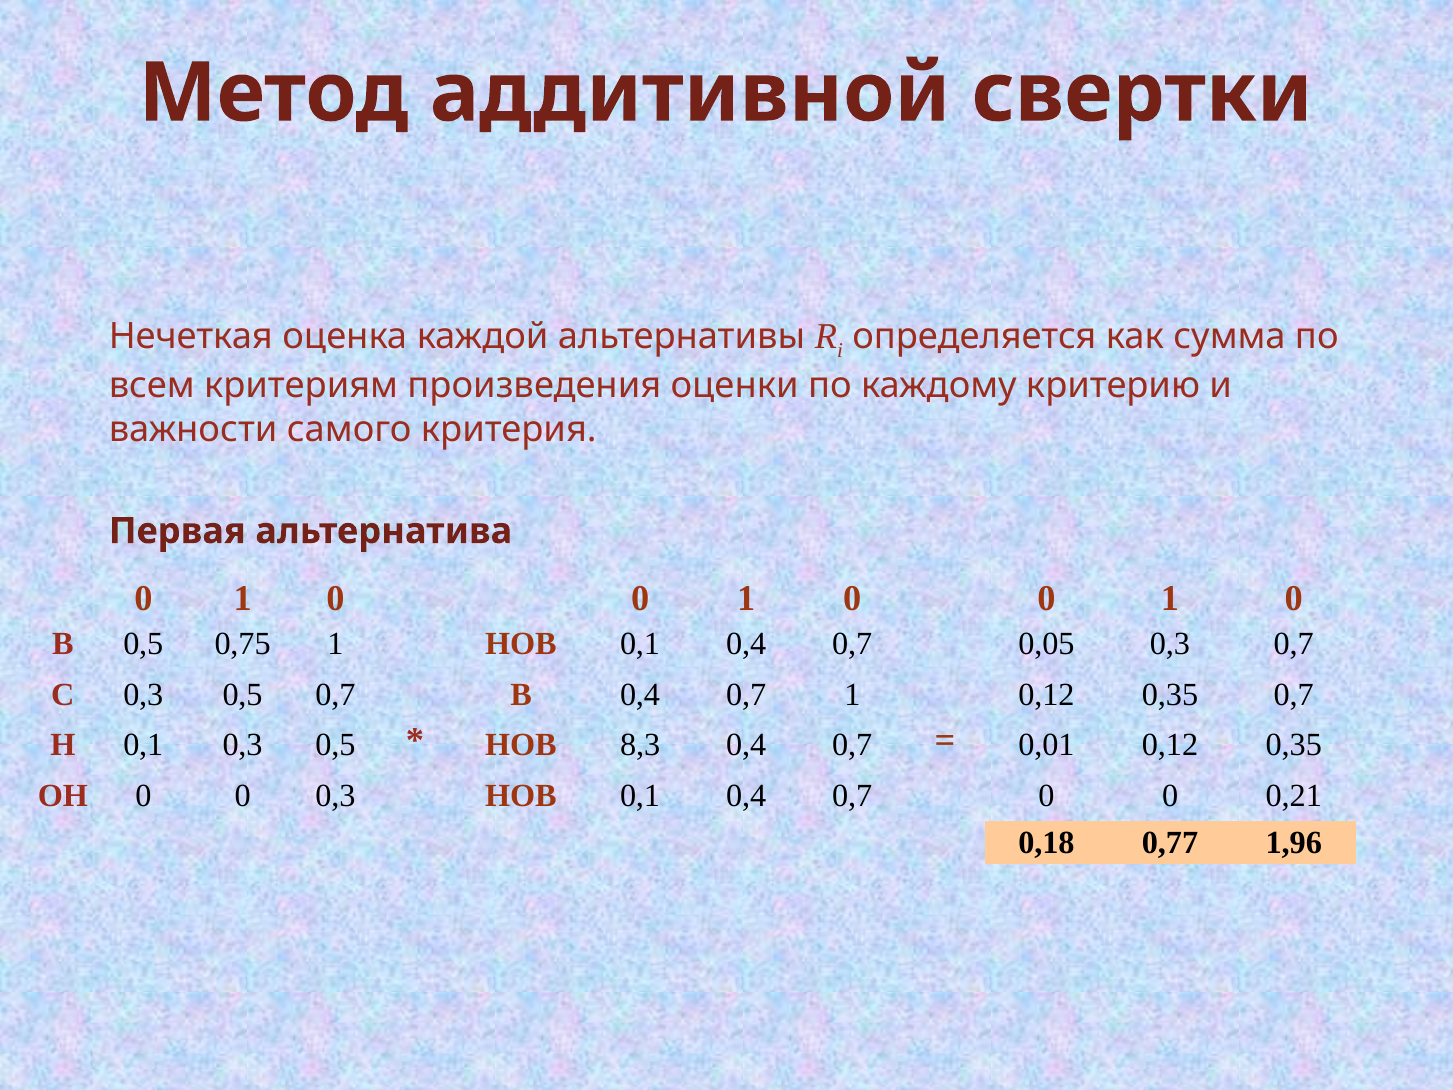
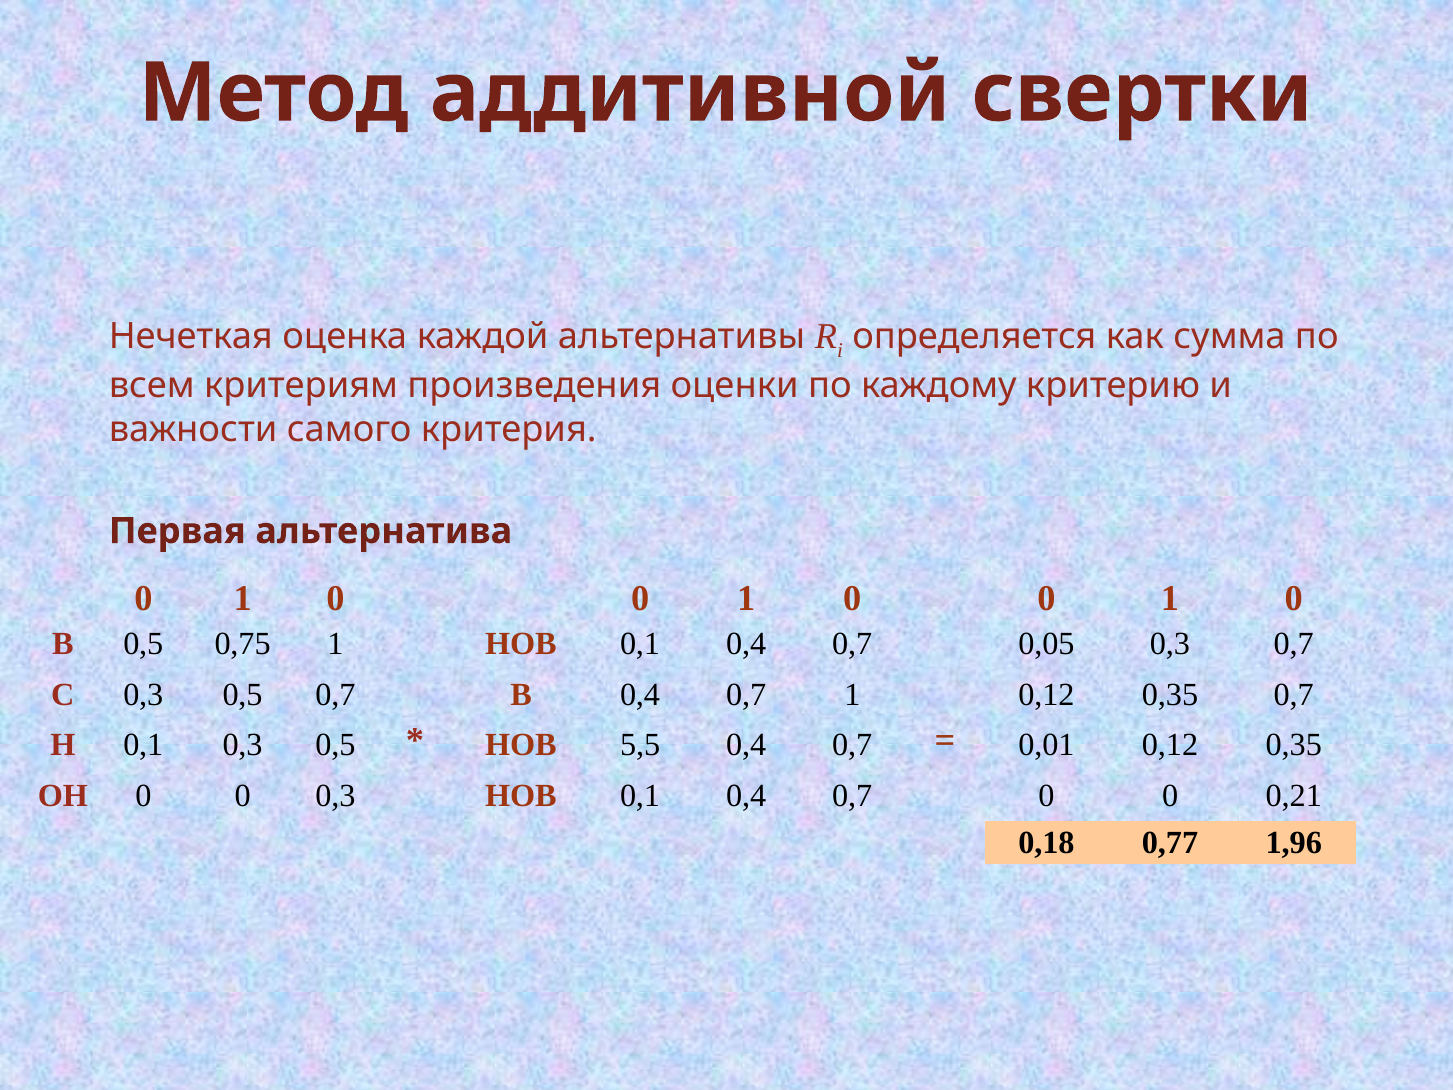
8,3: 8,3 -> 5,5 (640, 745)
